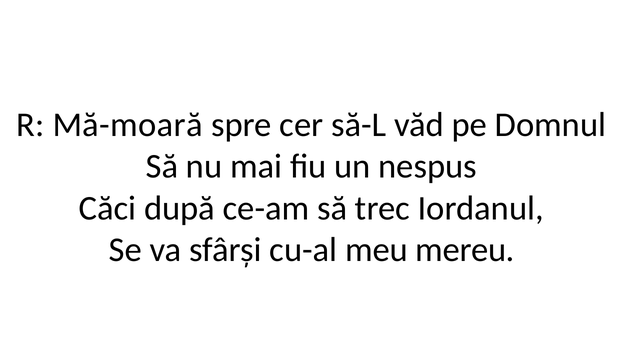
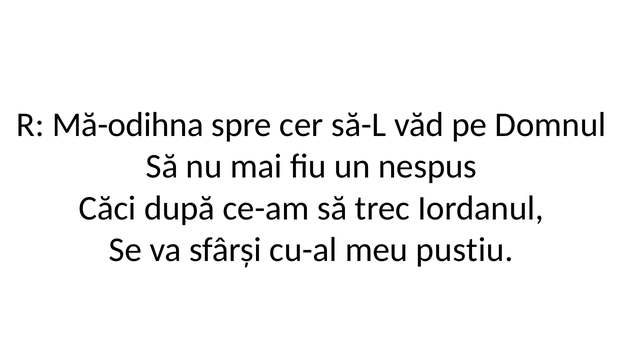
Mă-moară: Mă-moară -> Mă-odihna (128, 125)
mereu: mereu -> pustiu (465, 249)
